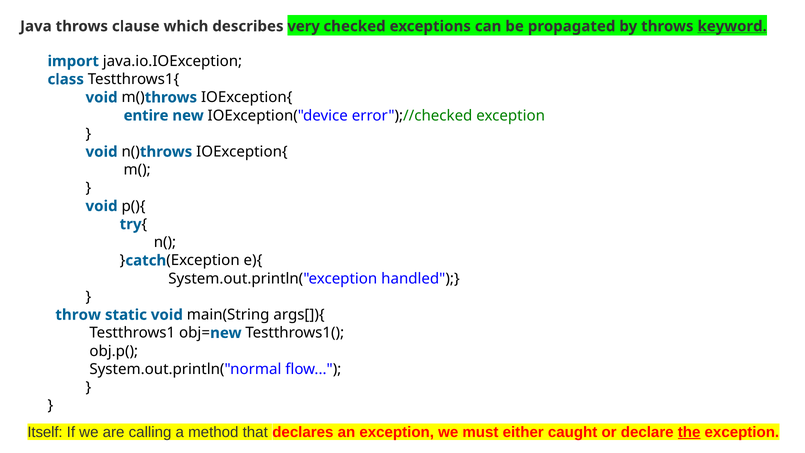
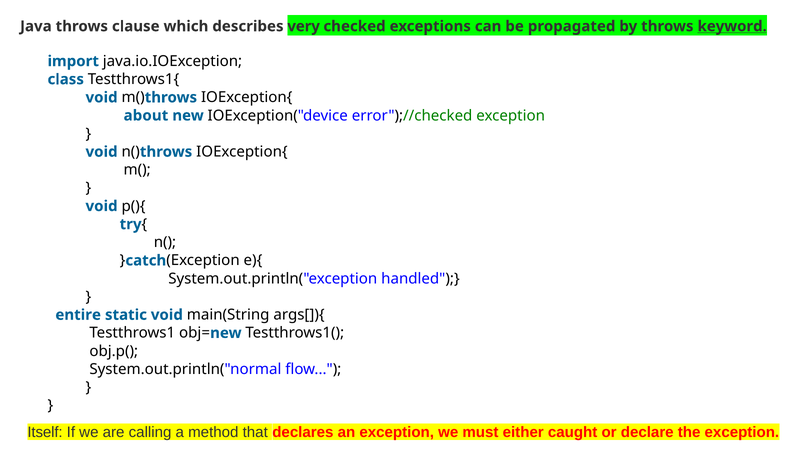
entire: entire -> about (146, 115)
throw: throw -> entire (78, 315)
the underline: present -> none (689, 432)
